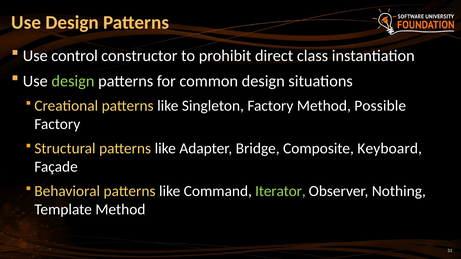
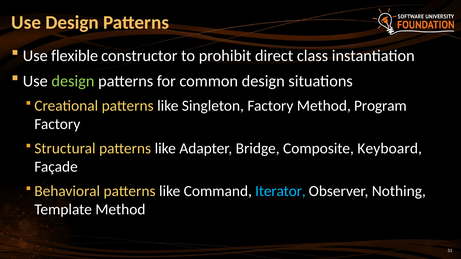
control: control -> flexible (75, 56)
Possible: Possible -> Program (380, 106)
Iterator colour: light green -> light blue (280, 191)
